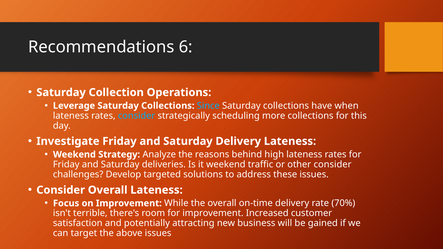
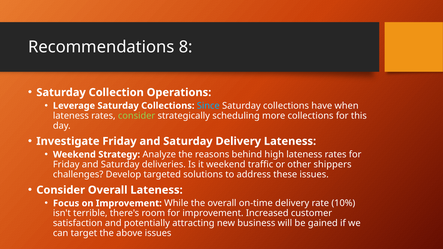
6: 6 -> 8 (186, 47)
consider colour: light blue -> light green (137, 116)
other consider: consider -> shippers (333, 165)
70%: 70% -> 10% (343, 203)
